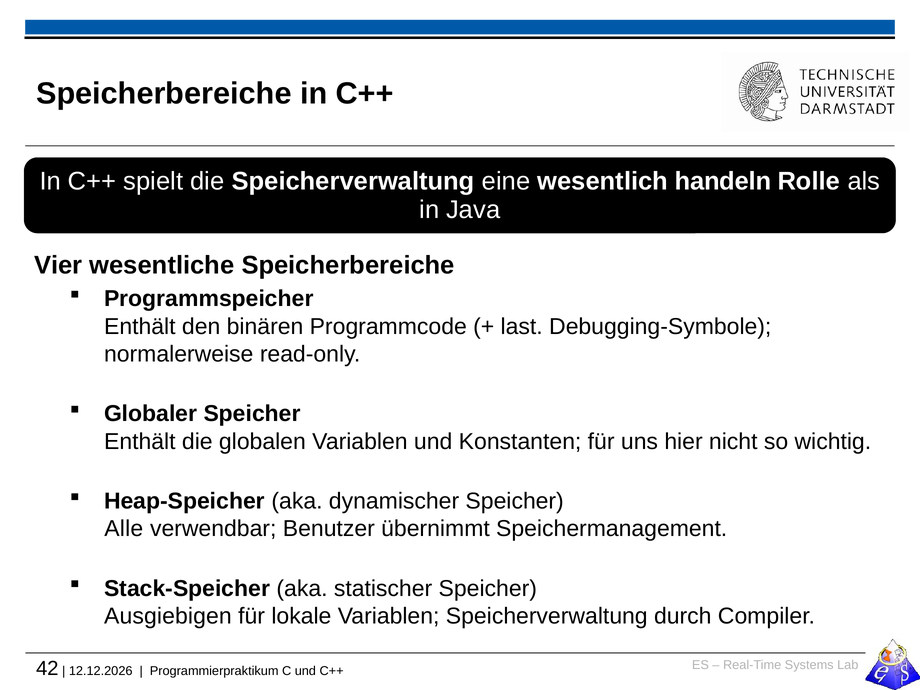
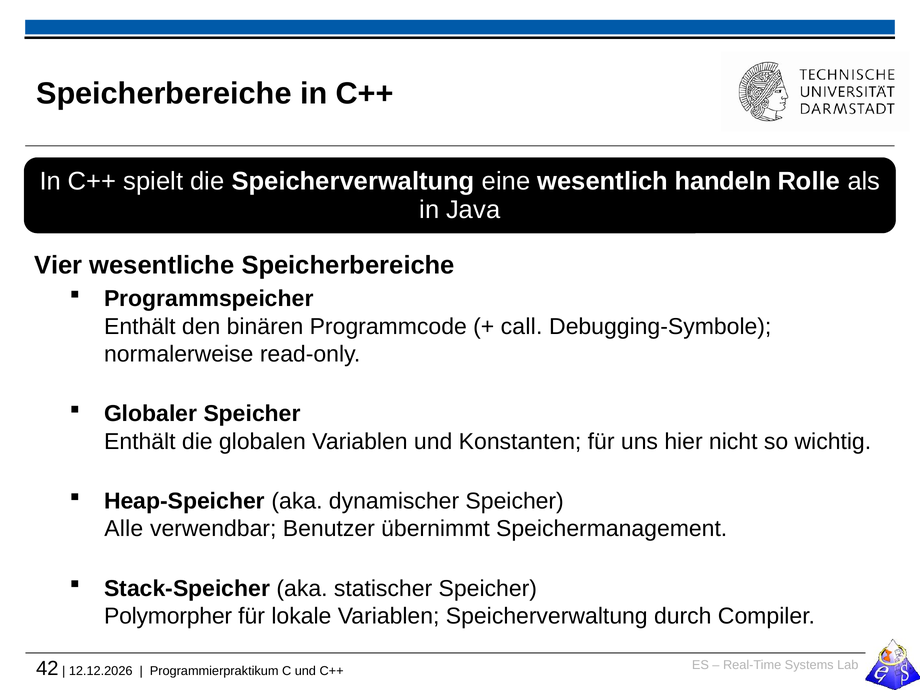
last: last -> call (522, 326)
Ausgiebigen: Ausgiebigen -> Polymorpher (168, 616)
